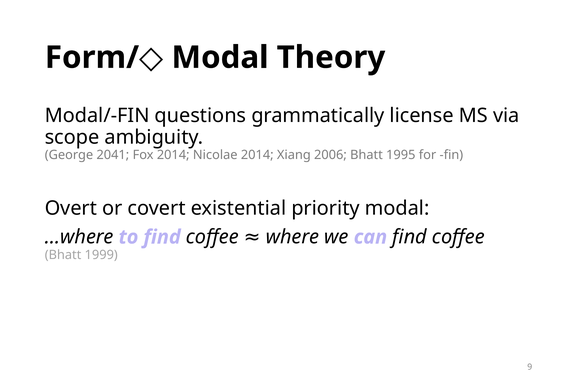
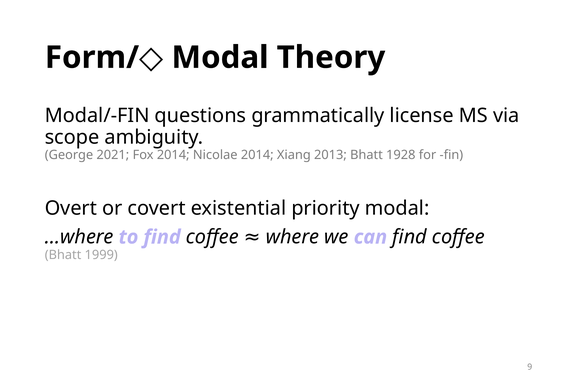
2041: 2041 -> 2021 (113, 155)
2006: 2006 -> 2013 (330, 155)
1995: 1995 -> 1928 (401, 155)
